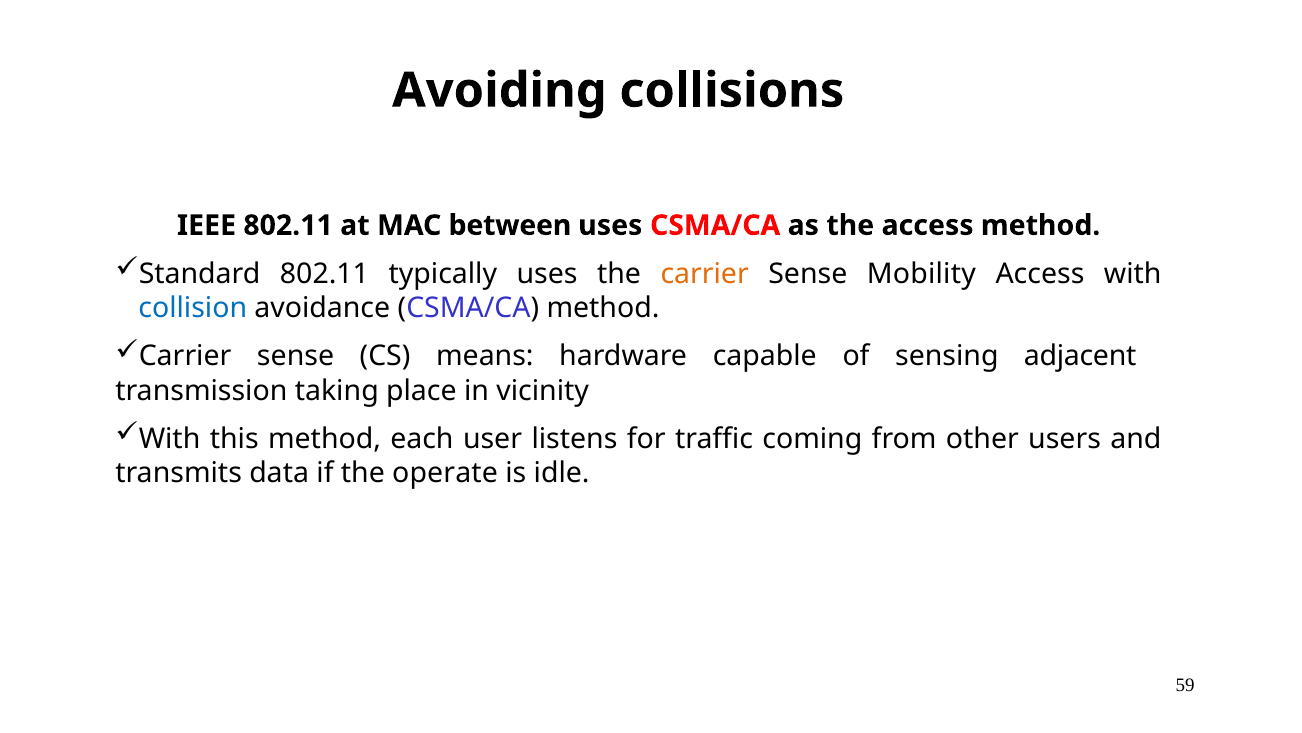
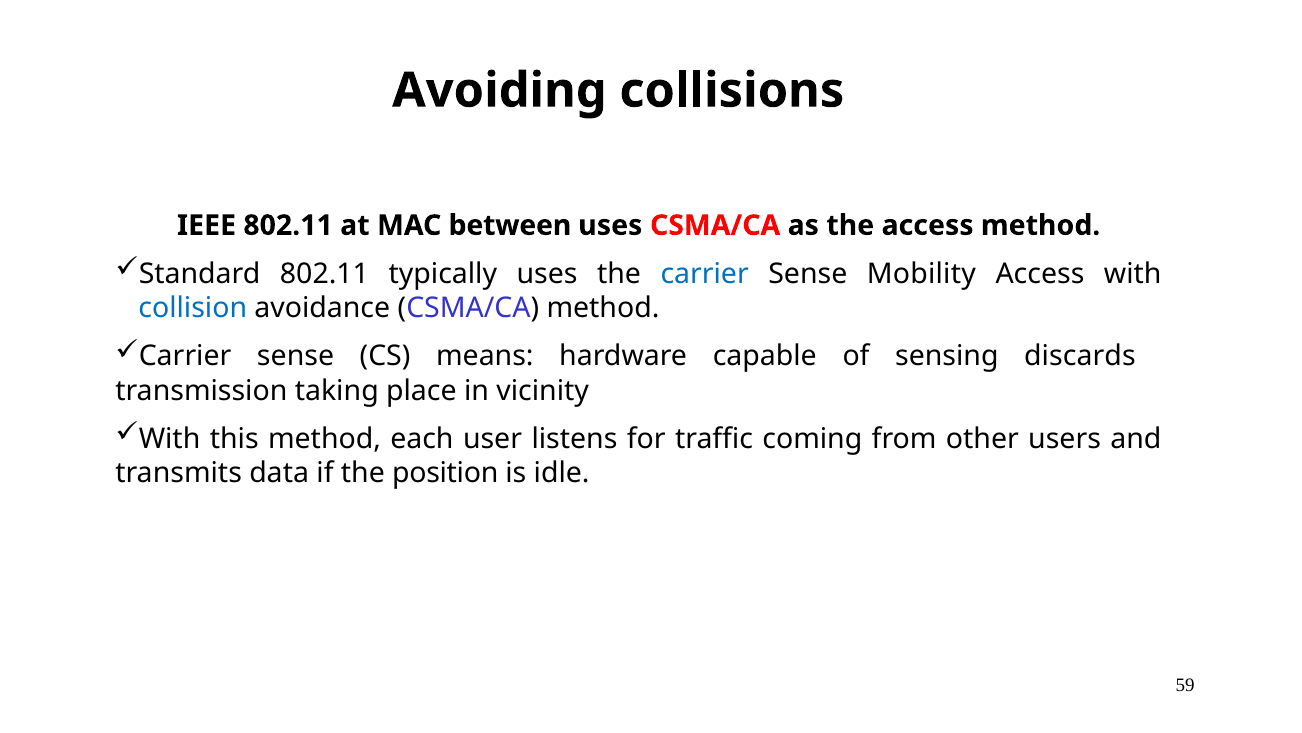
carrier colour: orange -> blue (705, 274)
adjacent: adjacent -> discards (1080, 356)
operate: operate -> position (445, 473)
